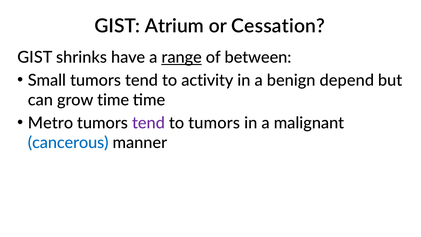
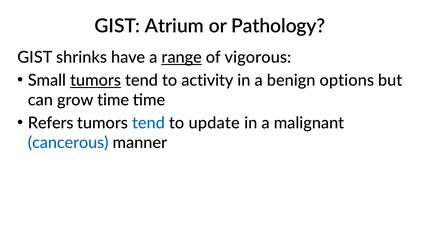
Cessation: Cessation -> Pathology (278, 26)
between: between -> vigorous (258, 57)
tumors underline: none -> present (96, 80)
depend: depend -> options (347, 80)
Metro: Metro -> Refers (51, 123)
tend colour: purple -> blue (148, 123)
to tumors: tumors -> update (214, 123)
